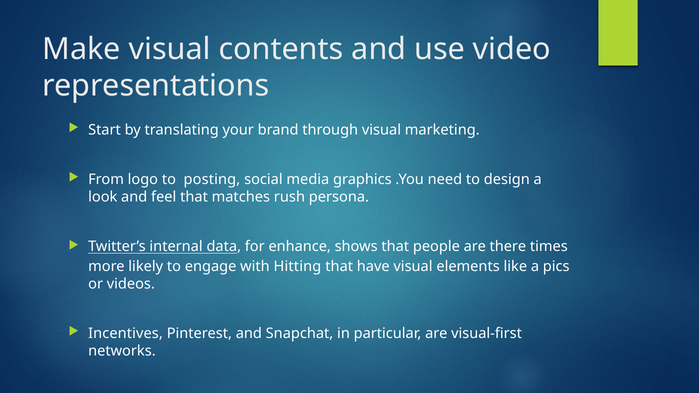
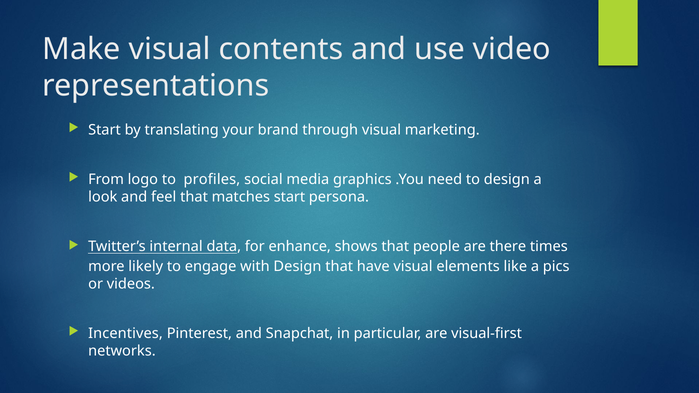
posting: posting -> profiles (212, 180)
matches rush: rush -> start (289, 197)
with Hitting: Hitting -> Design (297, 267)
